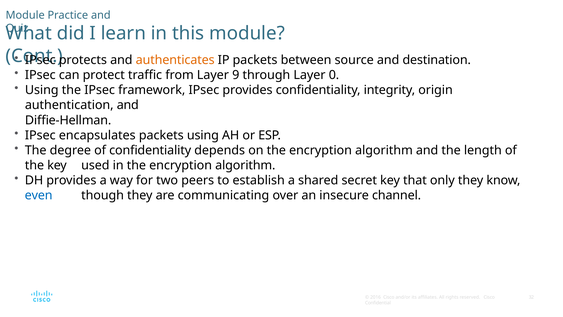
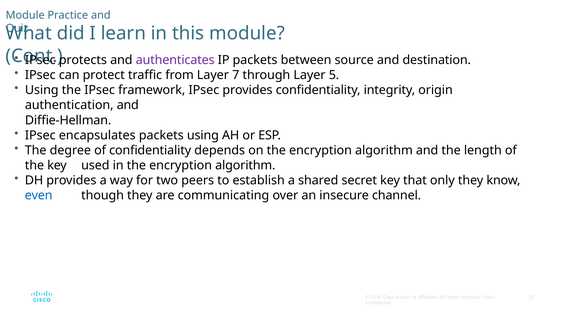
authenticates colour: orange -> purple (175, 60)
9: 9 -> 7 (236, 75)
0: 0 -> 5 (334, 75)
